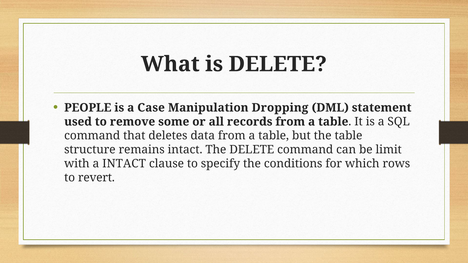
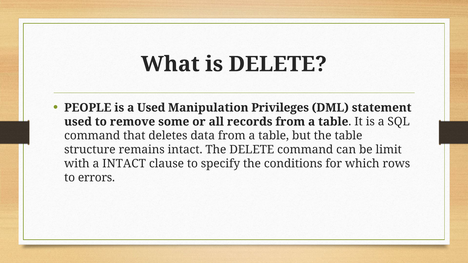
a Case: Case -> Used (151, 108)
Dropping: Dropping -> Privileges (280, 108)
revert: revert -> errors (96, 178)
